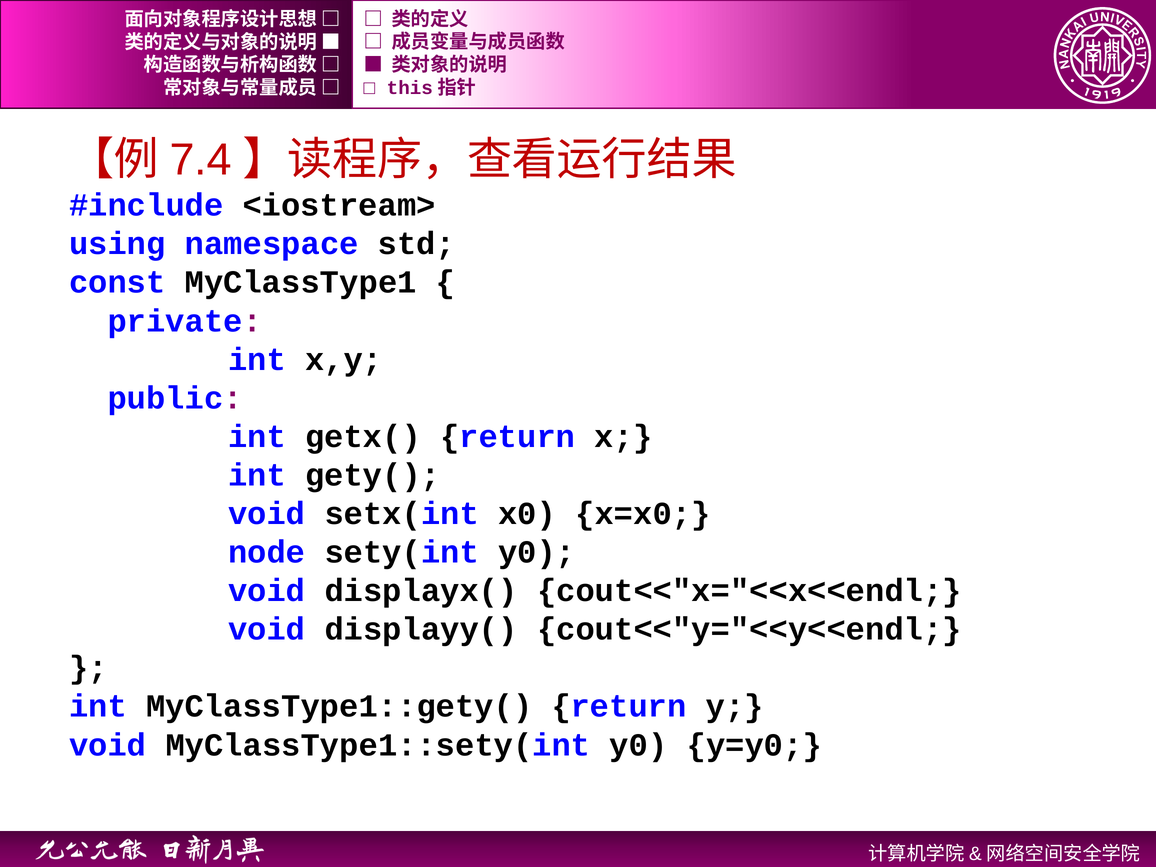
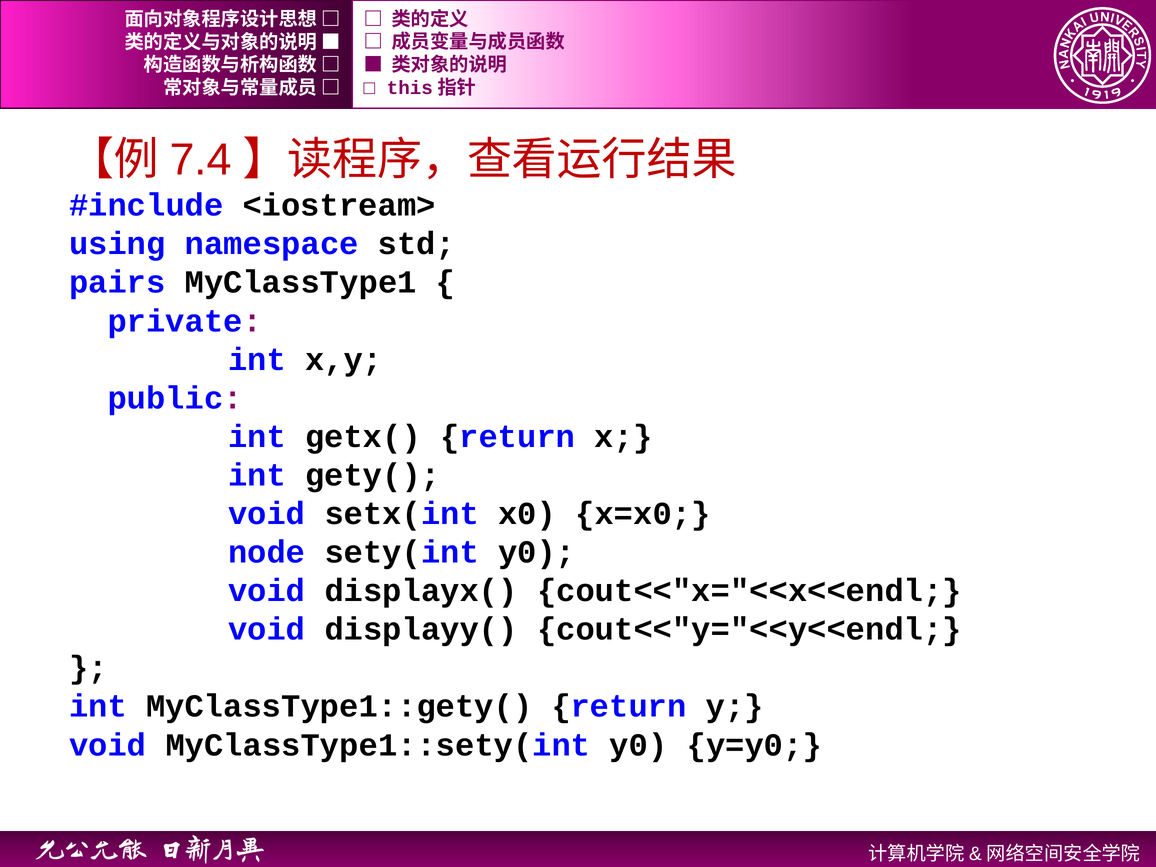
const: const -> pairs (117, 282)
